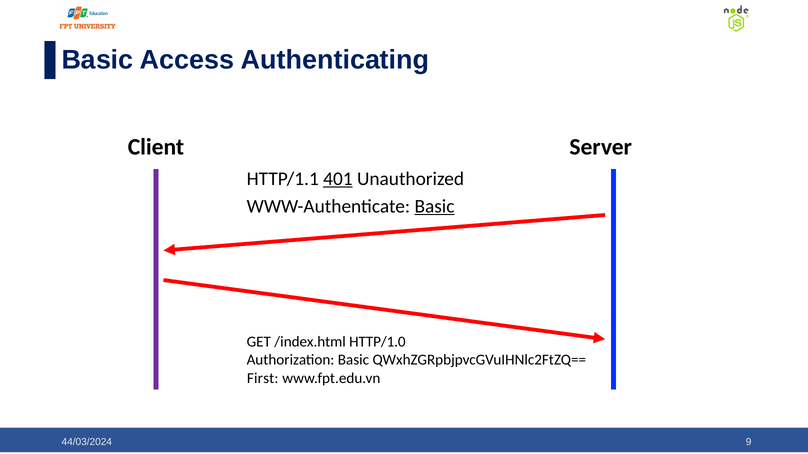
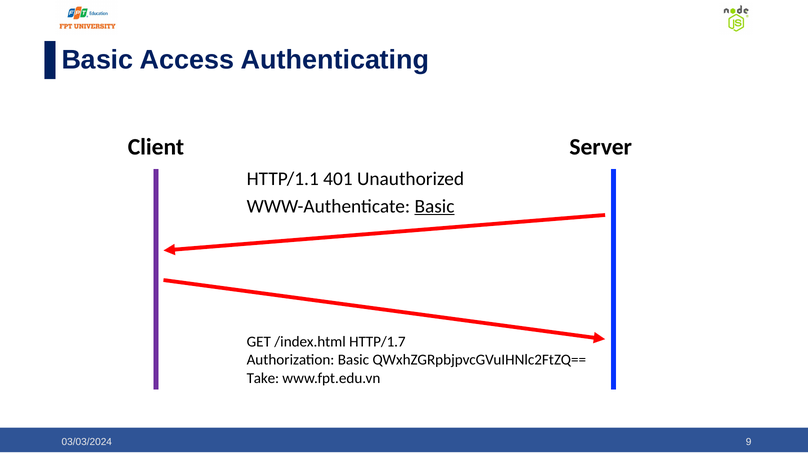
401 underline: present -> none (338, 179)
HTTP/1.0: HTTP/1.0 -> HTTP/1.7 (377, 342)
First: First -> Take (263, 378)
44/03/2024: 44/03/2024 -> 03/03/2024 (87, 442)
